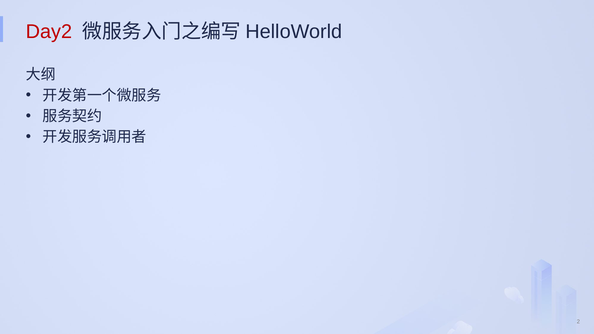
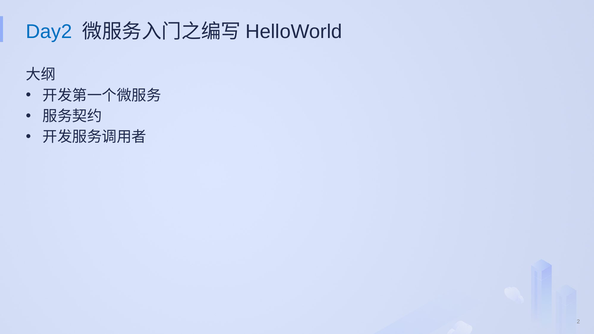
Day2 colour: red -> blue (49, 32)
